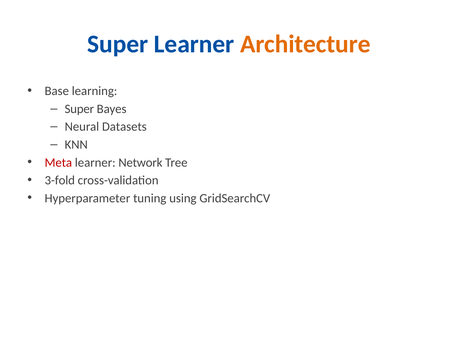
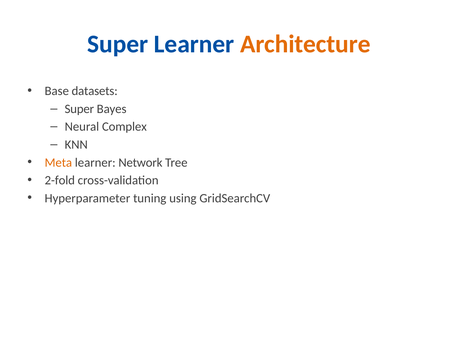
learning: learning -> datasets (95, 91)
Datasets: Datasets -> Complex (124, 127)
Meta colour: red -> orange (58, 162)
3-fold: 3-fold -> 2-fold (60, 180)
